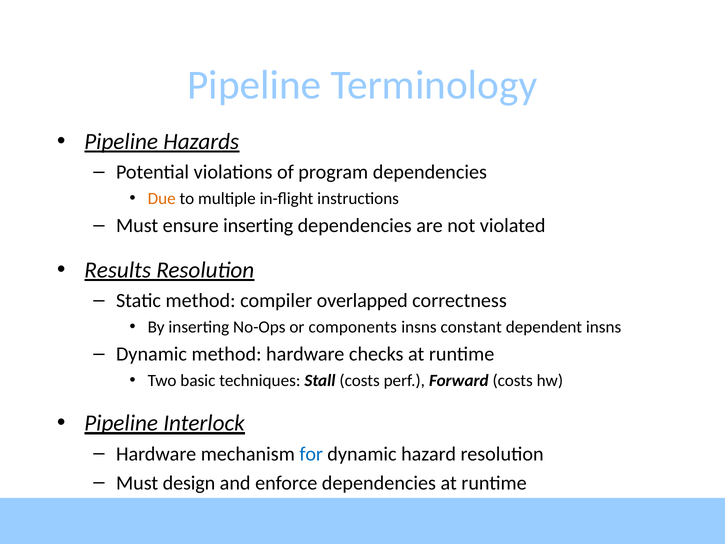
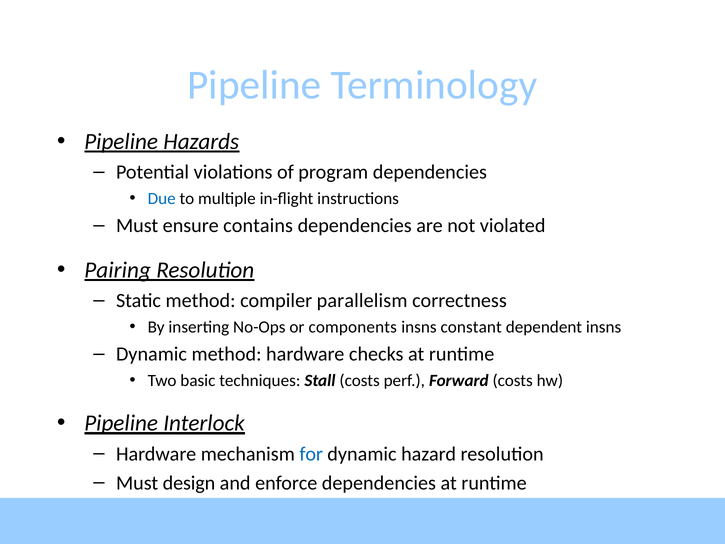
Due colour: orange -> blue (162, 198)
ensure inserting: inserting -> contains (258, 226)
Results: Results -> Pairing (118, 270)
overlapped: overlapped -> parallelism (362, 301)
